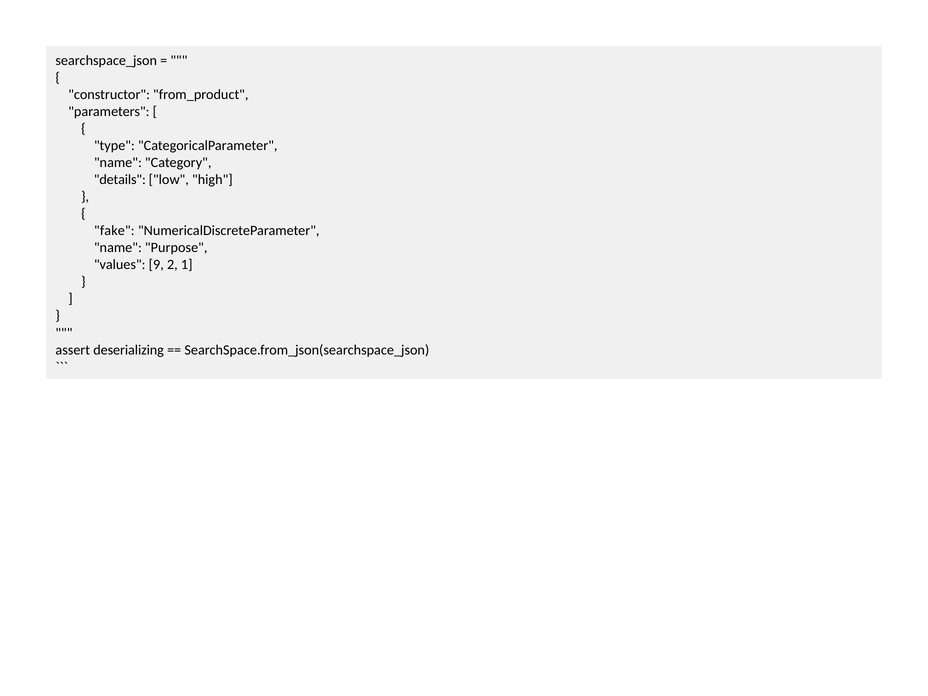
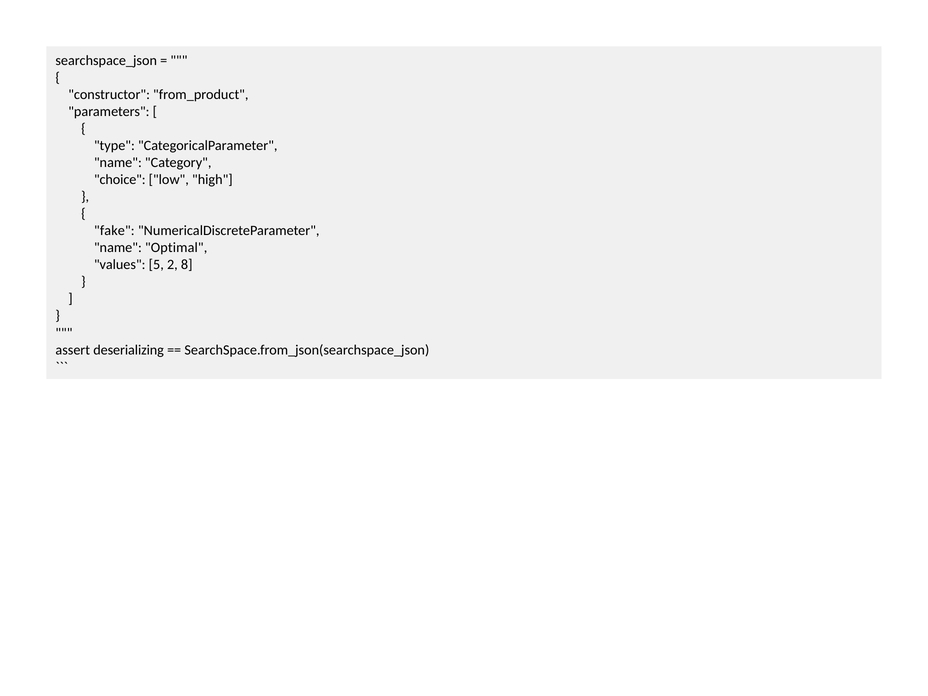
details: details -> choice (120, 180)
Purpose: Purpose -> Optimal (176, 248)
9: 9 -> 5 (156, 265)
1: 1 -> 8 (187, 265)
